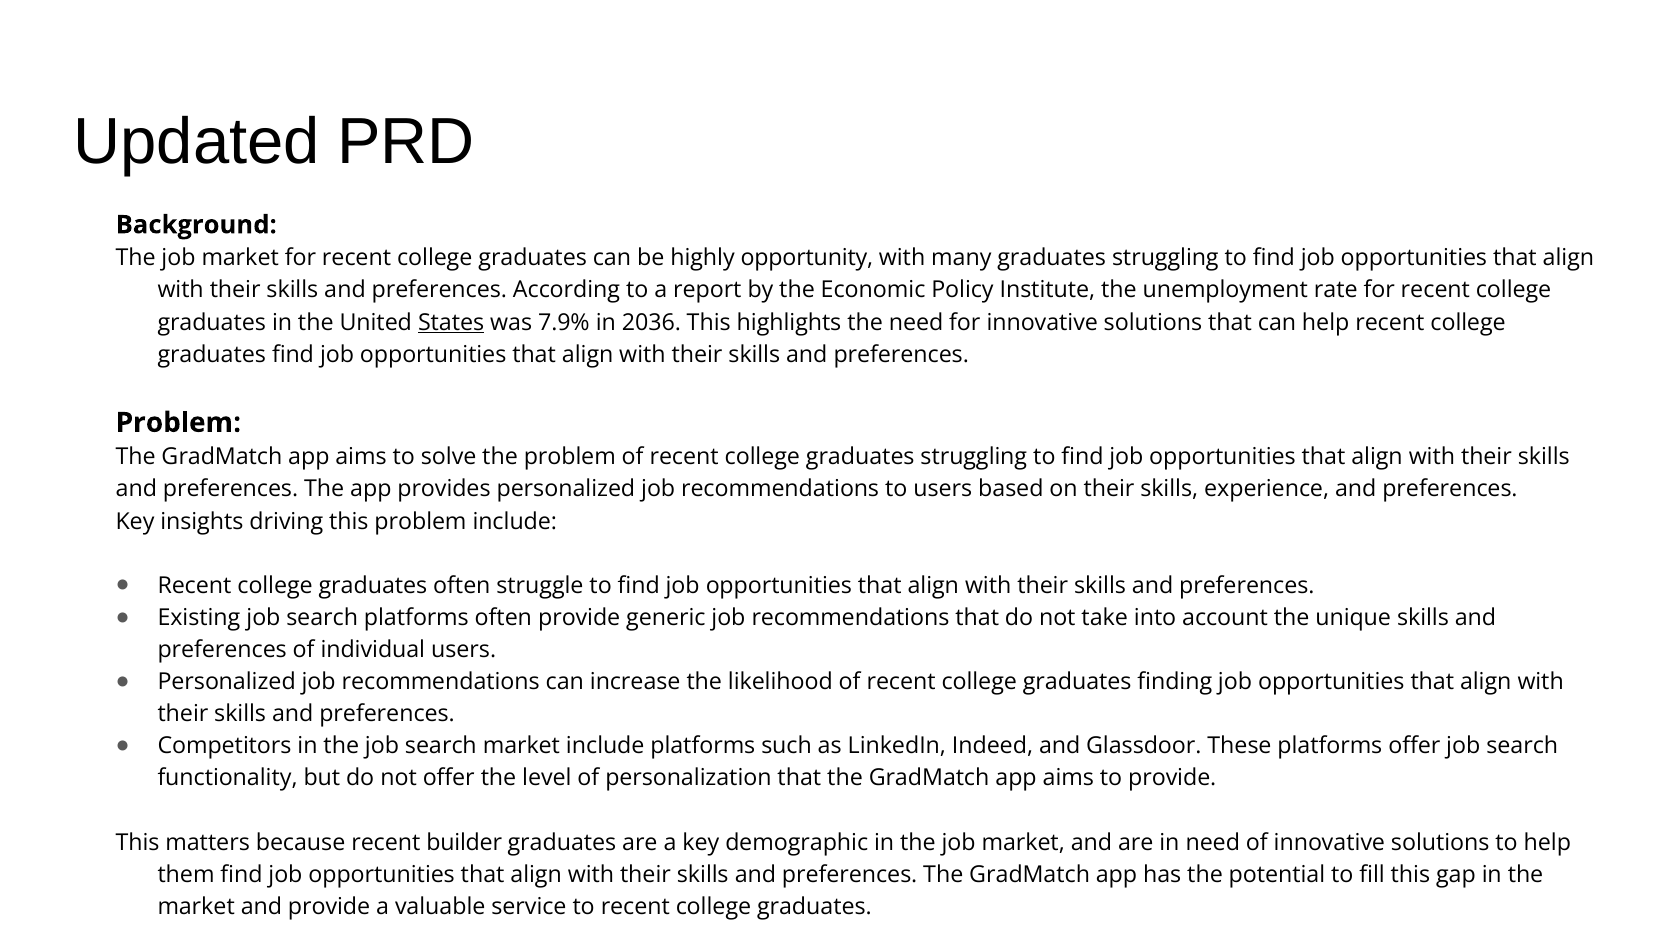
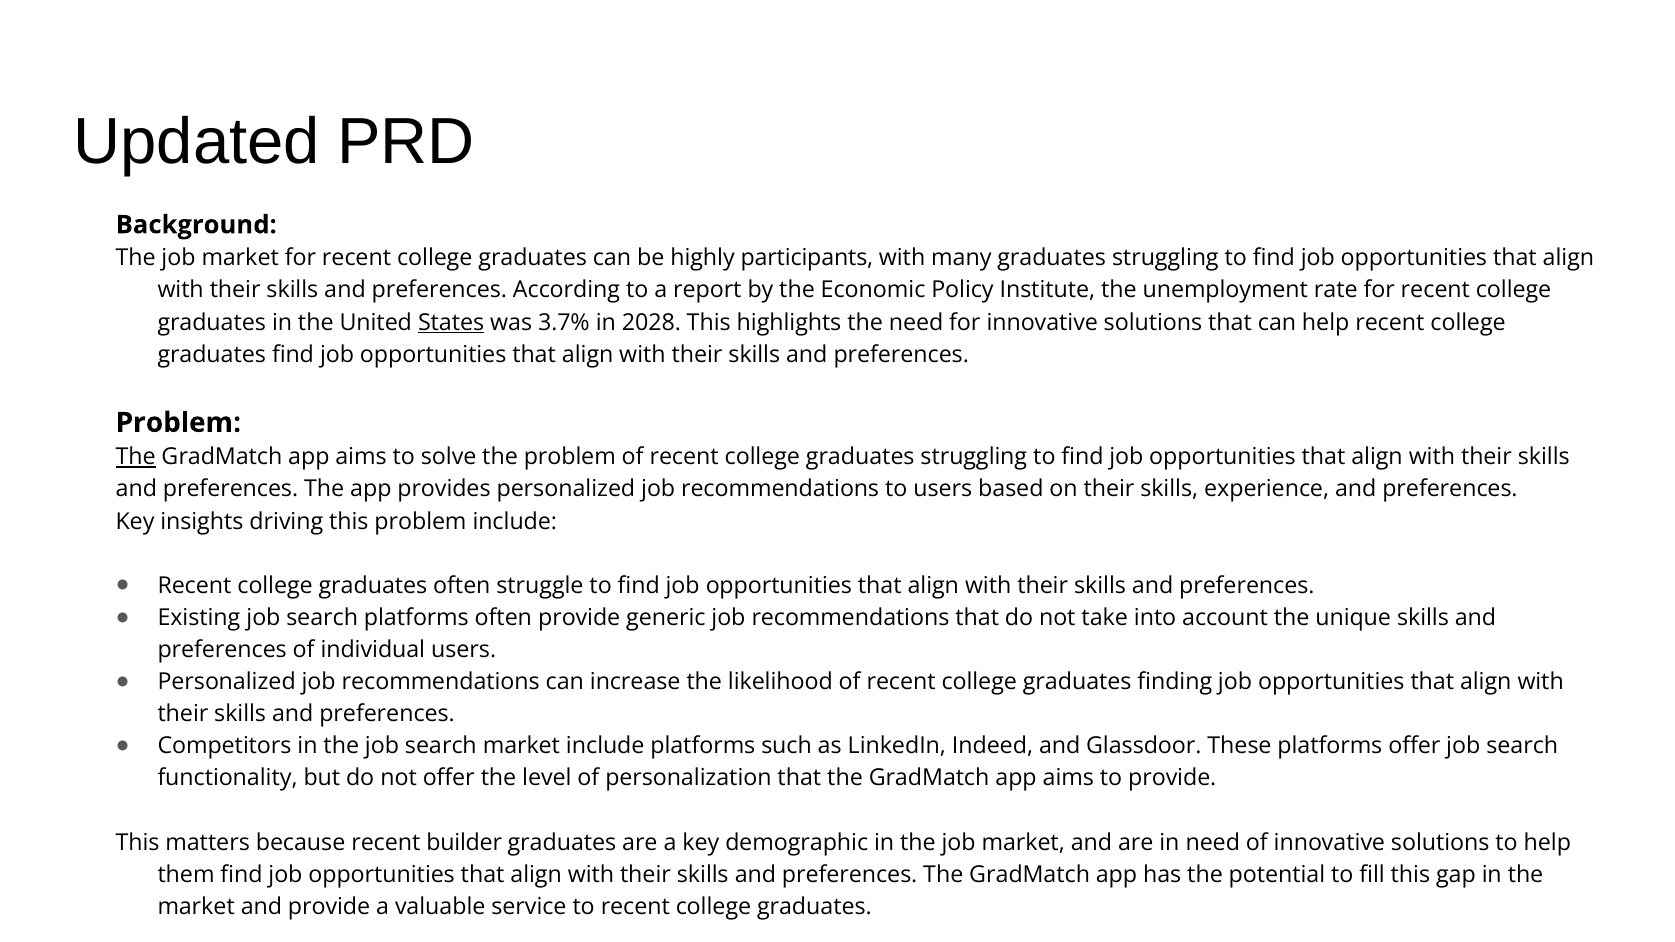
opportunity: opportunity -> participants (807, 258)
7.9%: 7.9% -> 3.7% (564, 322)
2036: 2036 -> 2028 (651, 322)
The underline: none -> present (136, 457)
